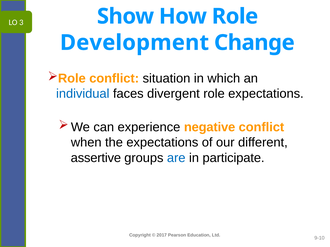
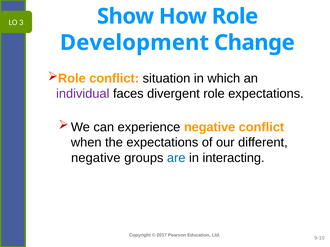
individual colour: blue -> purple (83, 94)
assertive: assertive -> negative (96, 158)
participate: participate -> interacting (234, 158)
